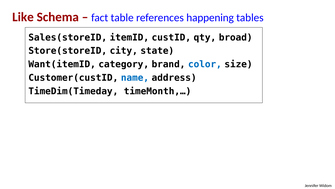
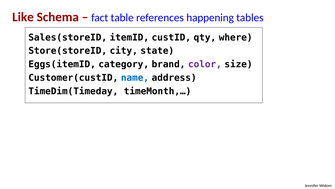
broad: broad -> where (236, 37)
Want(itemID: Want(itemID -> Eggs(itemID (62, 64)
color colour: blue -> purple (205, 64)
